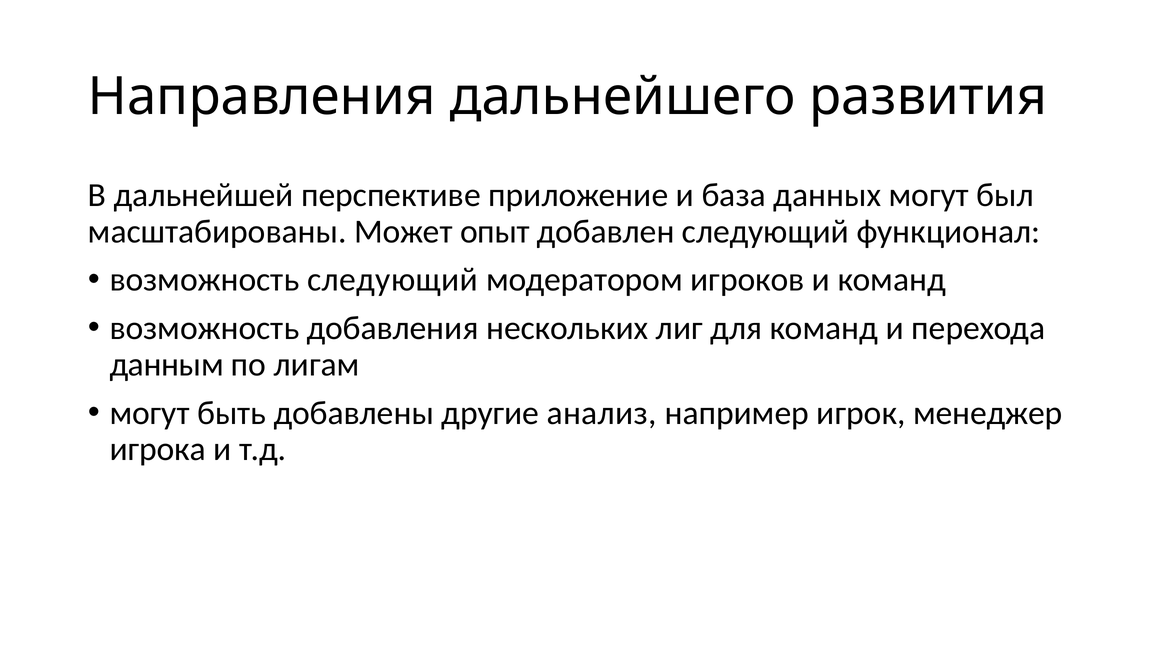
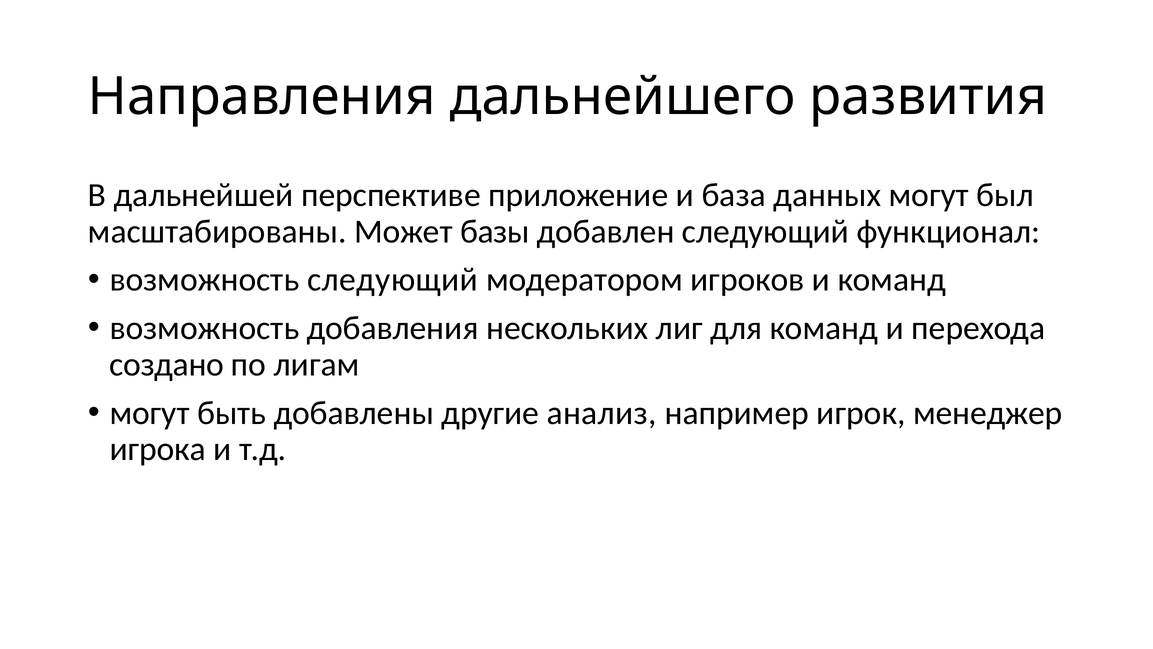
опыт: опыт -> базы (495, 231)
данным: данным -> создано (167, 364)
